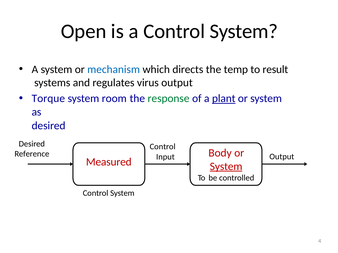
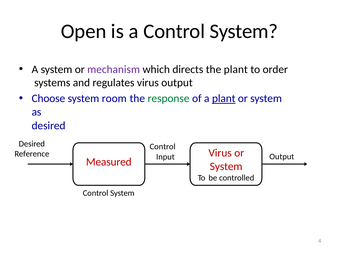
mechanism colour: blue -> purple (114, 69)
the temp: temp -> plant (236, 69)
result: result -> order (275, 69)
Torque: Torque -> Choose (48, 99)
Body: Body -> Virus (220, 153)
System underline: present -> none (226, 167)
